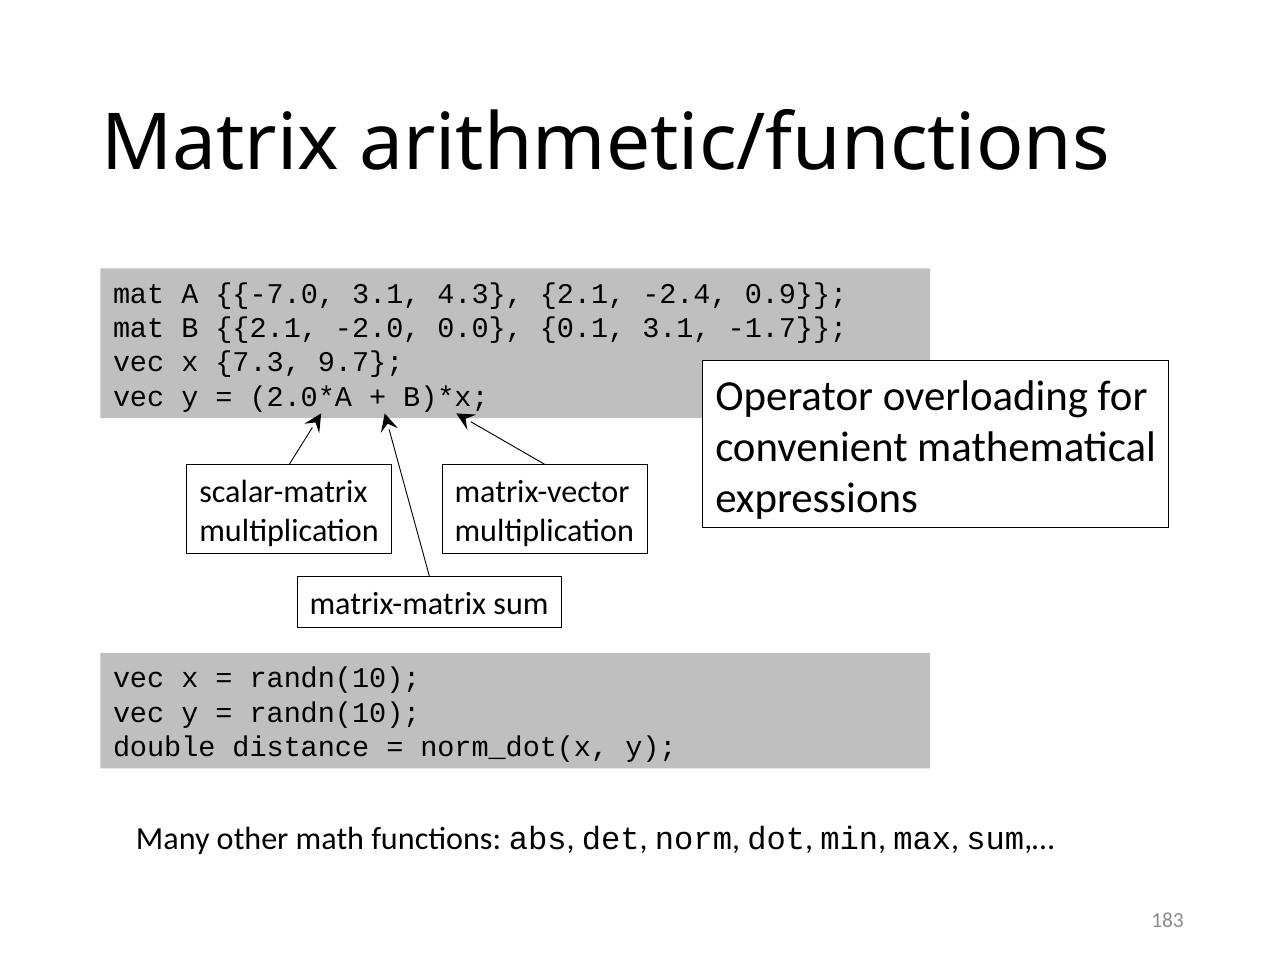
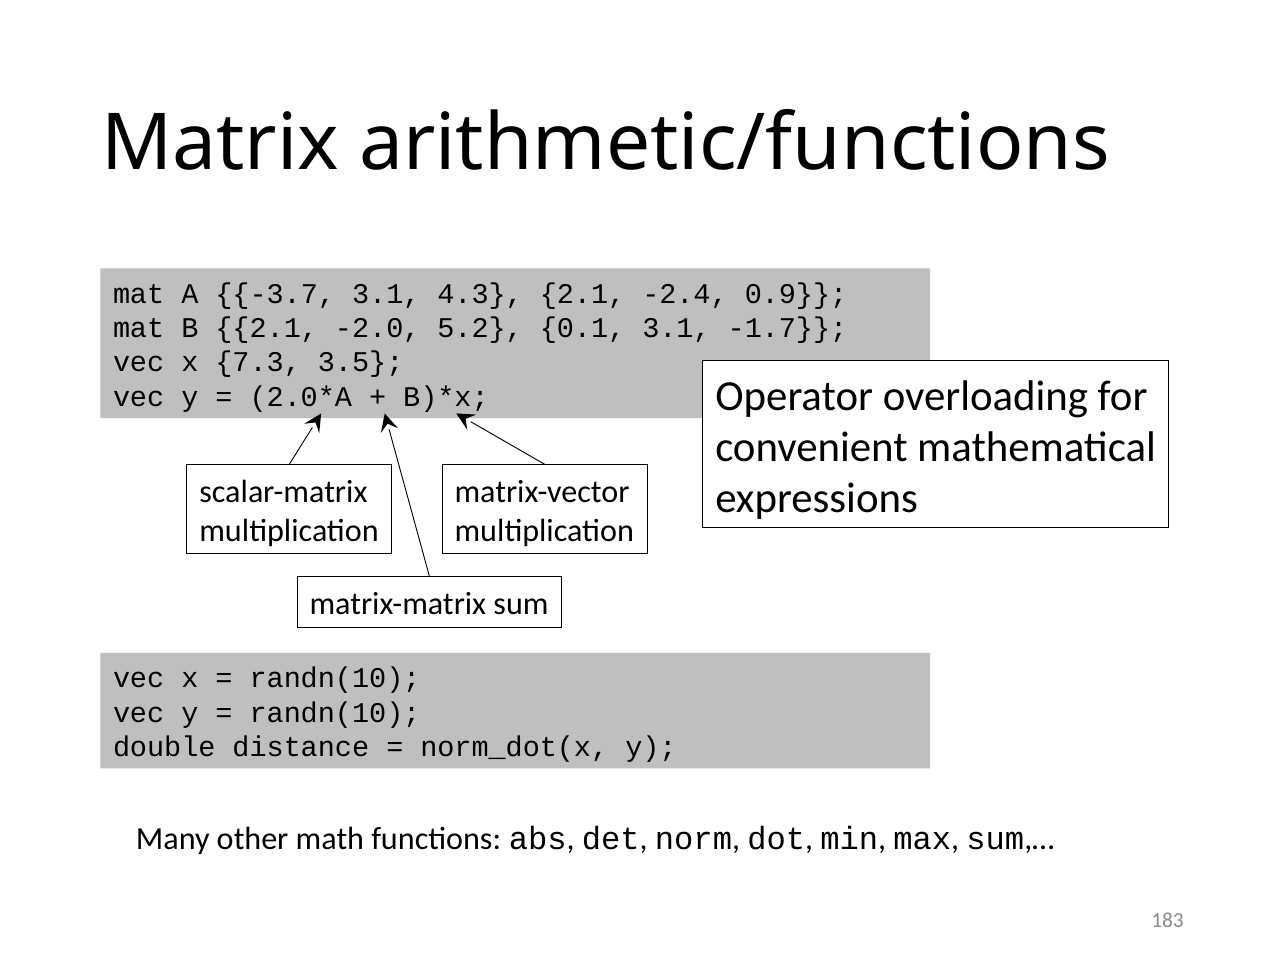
-7.0: -7.0 -> -3.7 (275, 294)
0.0: 0.0 -> 5.2 (480, 328)
9.7: 9.7 -> 3.5 (361, 362)
